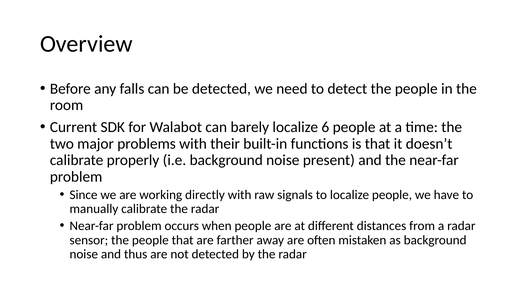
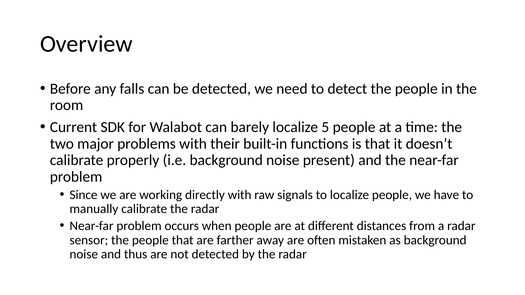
6: 6 -> 5 (325, 127)
